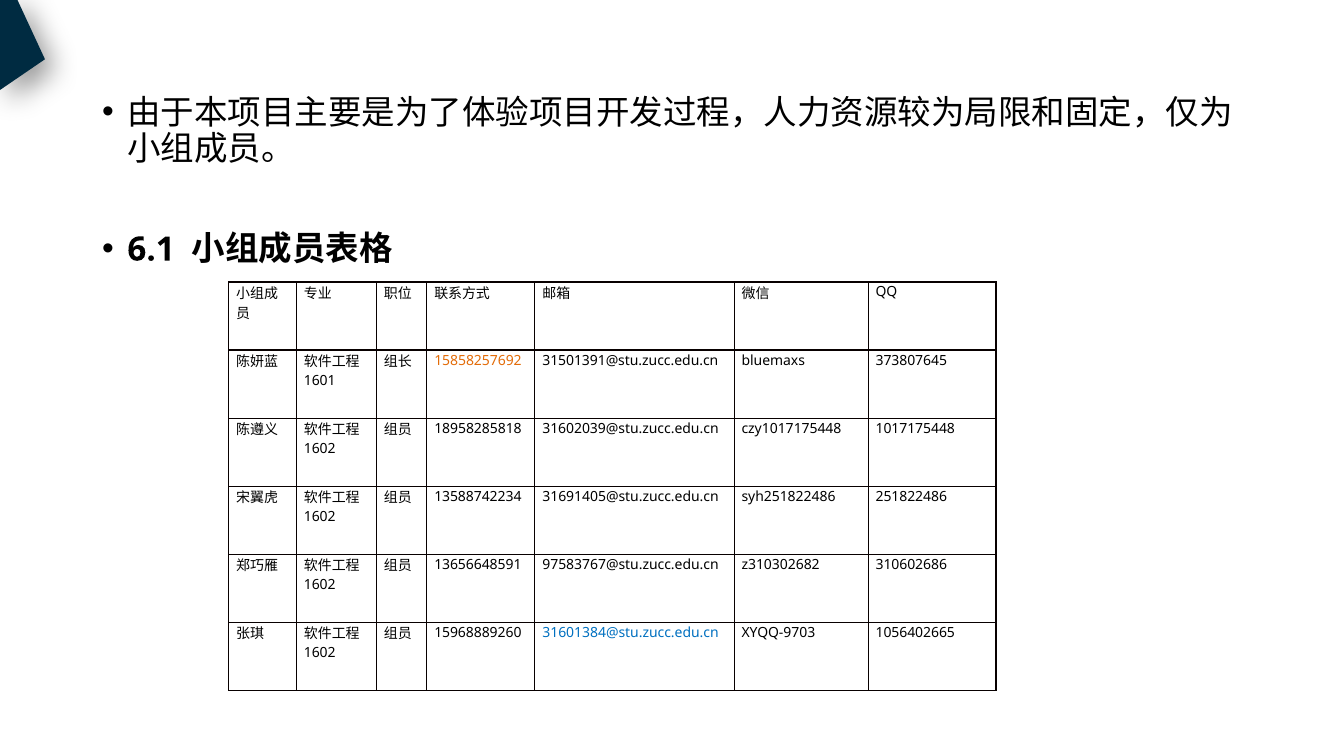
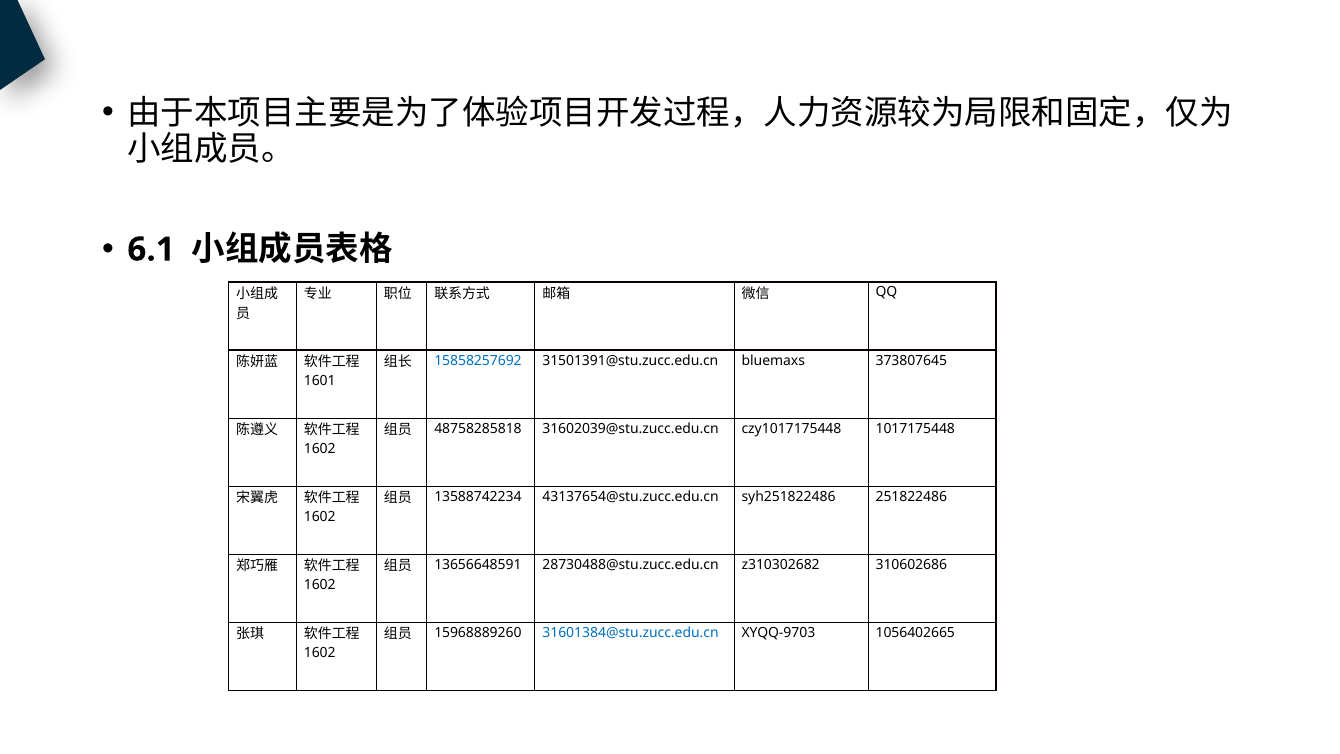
15858257692 colour: orange -> blue (478, 360)
18958285818: 18958285818 -> 48758285818 (478, 428)
31691405@stu.zucc.edu.cn: 31691405@stu.zucc.edu.cn -> 43137654@stu.zucc.edu.cn (631, 496)
97583767@stu.zucc.edu.cn: 97583767@stu.zucc.edu.cn -> 28730488@stu.zucc.edu.cn (631, 564)
